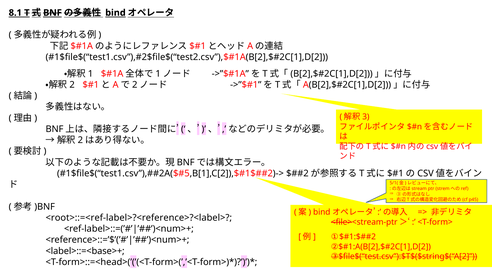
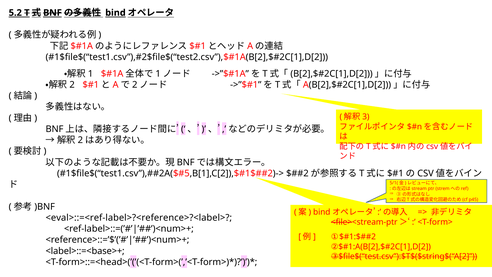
8.1: 8.1 -> 5.2 (15, 13)
<root>::=<ref-label>?<reference>?<label>: <root>::=<ref-label>?<reference>?<label> -> <eval>::=<ref-label>?<reference>?<label> (139, 218)
